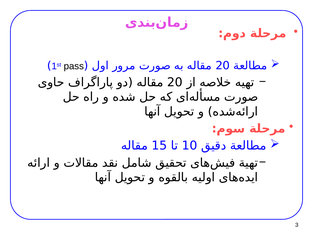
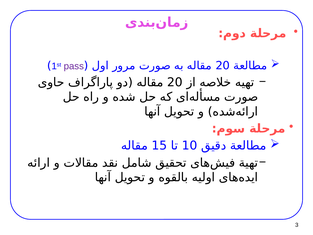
pass colour: black -> purple (74, 66)
